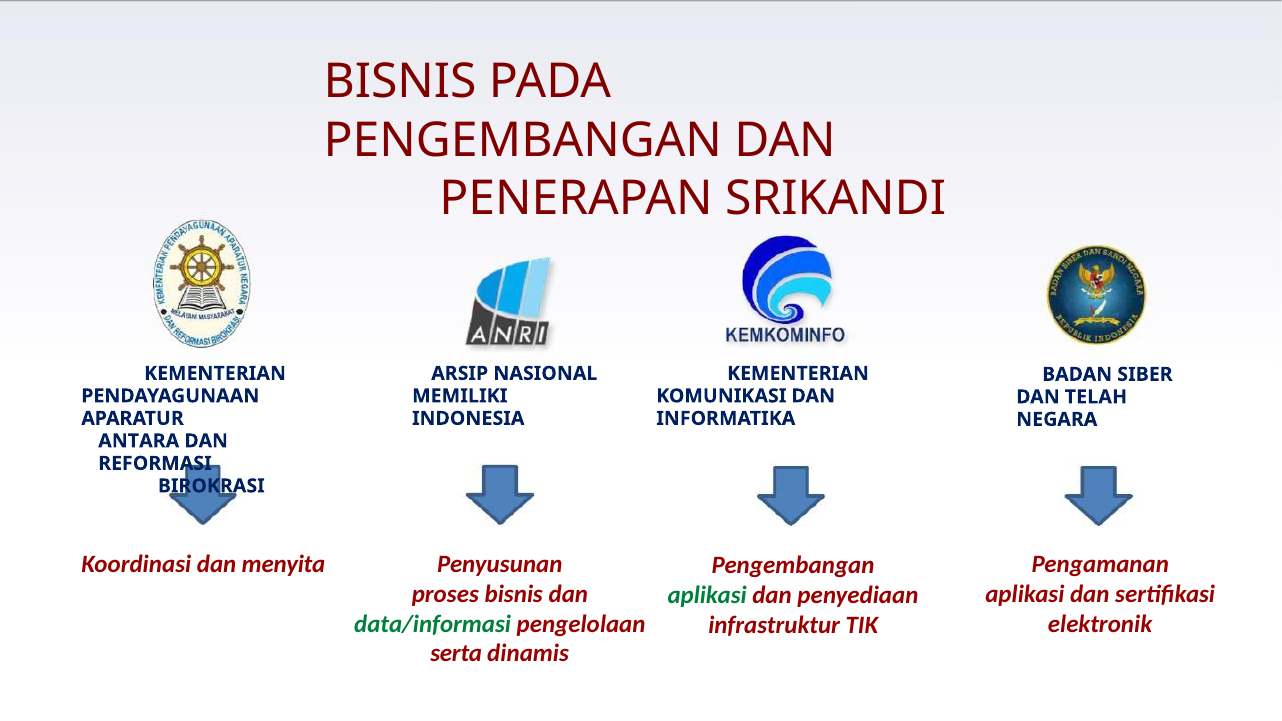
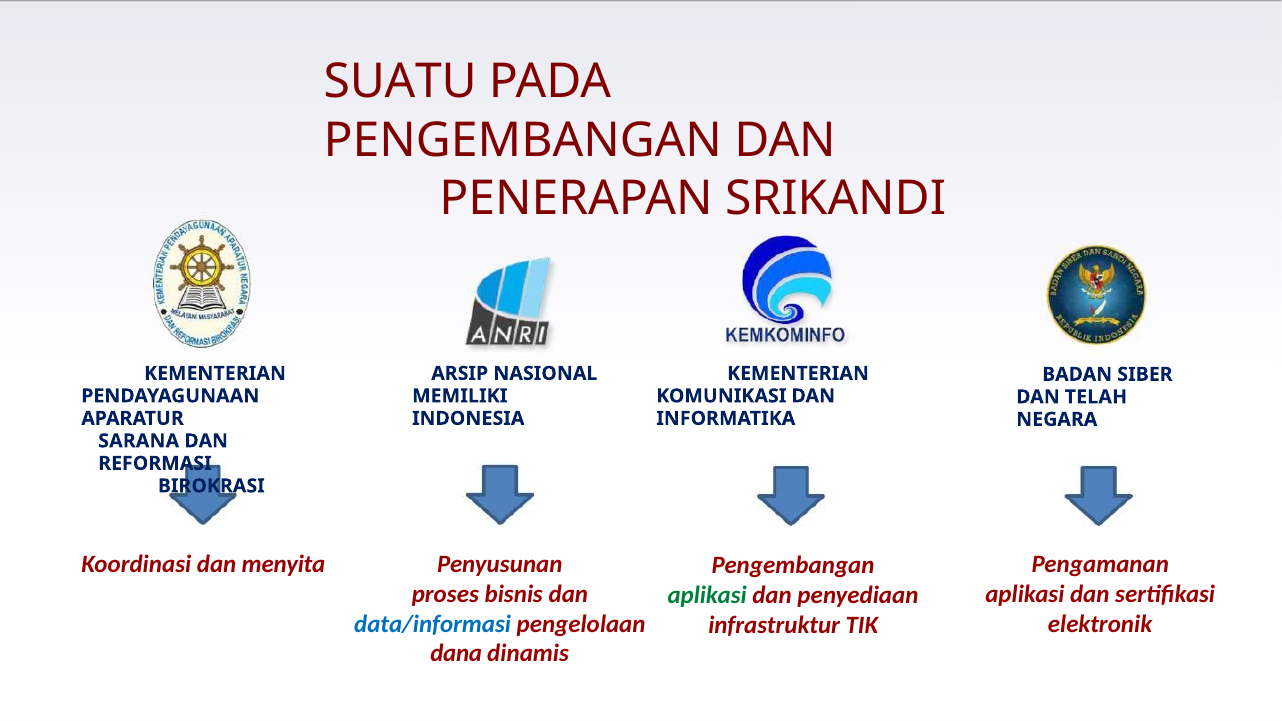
BISNIS: BISNIS -> SUATU (400, 82)
ANTARA: ANTARA -> SARANA (139, 441)
data/informasi colour: green -> blue (433, 624)
serta: serta -> dana (456, 653)
